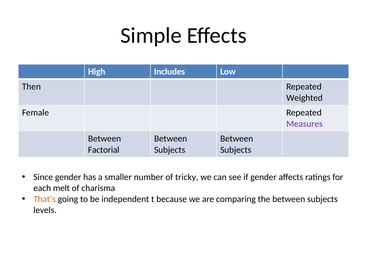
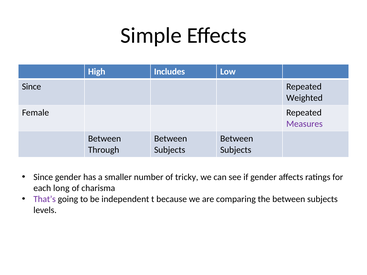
Then: Then -> Since (32, 87)
Factorial: Factorial -> Through (104, 150)
melt: melt -> long (61, 188)
That’s colour: orange -> purple (45, 199)
